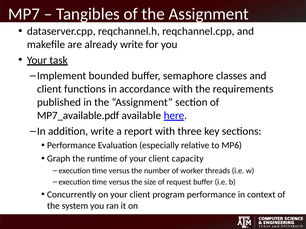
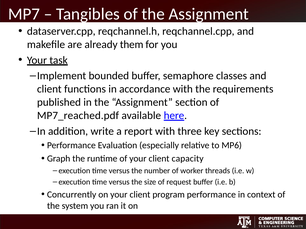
already write: write -> them (132, 45)
MP7_available.pdf: MP7_available.pdf -> MP7_reached.pdf (78, 116)
